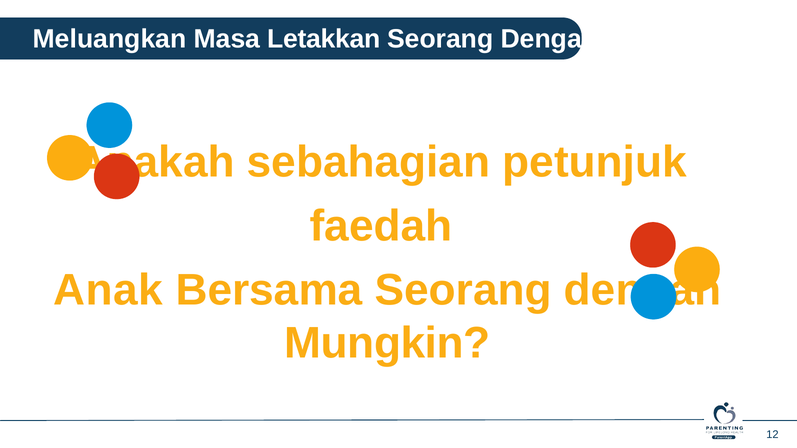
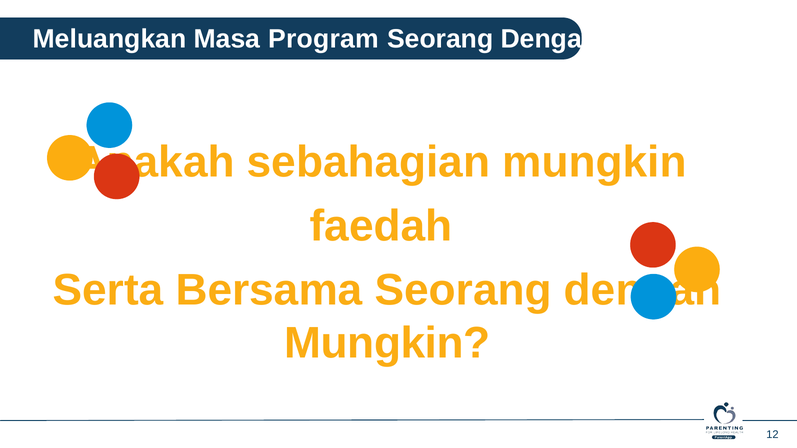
Letakkan: Letakkan -> Program (323, 39)
sebahagian petunjuk: petunjuk -> mungkin (595, 162)
Anak: Anak -> Serta (108, 290)
